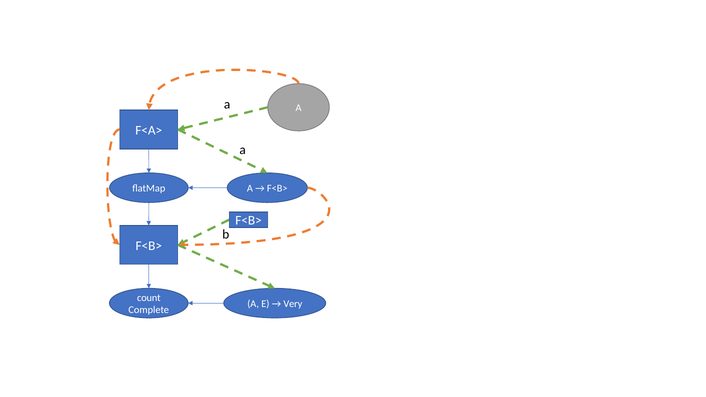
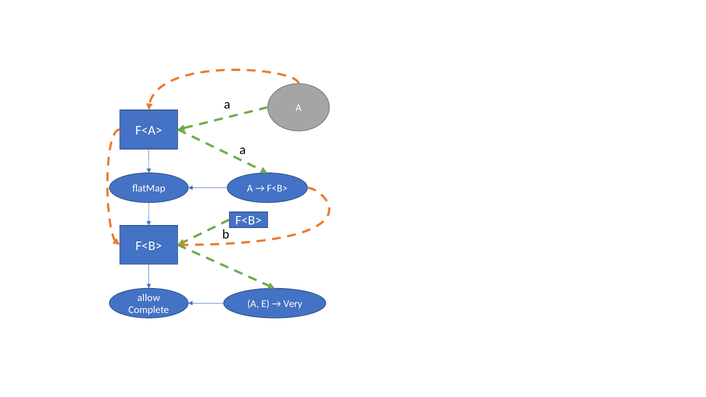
count: count -> allow (149, 298)
